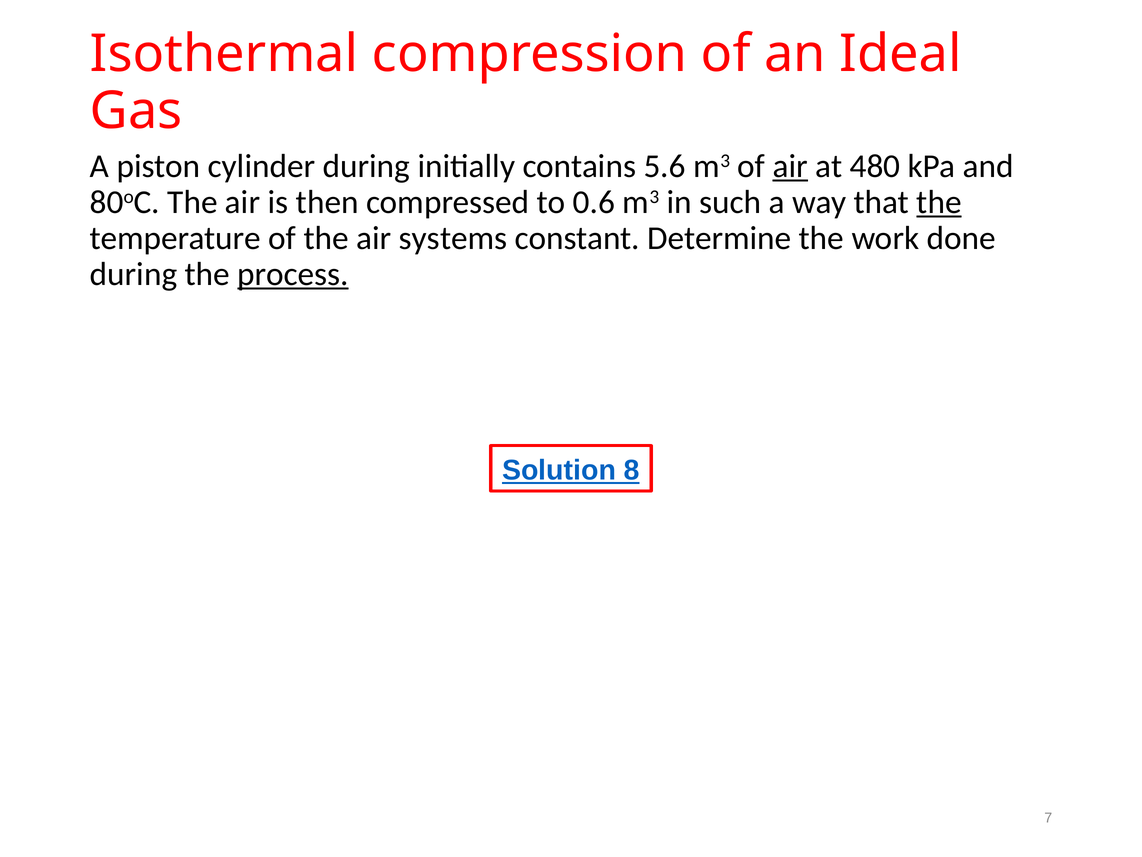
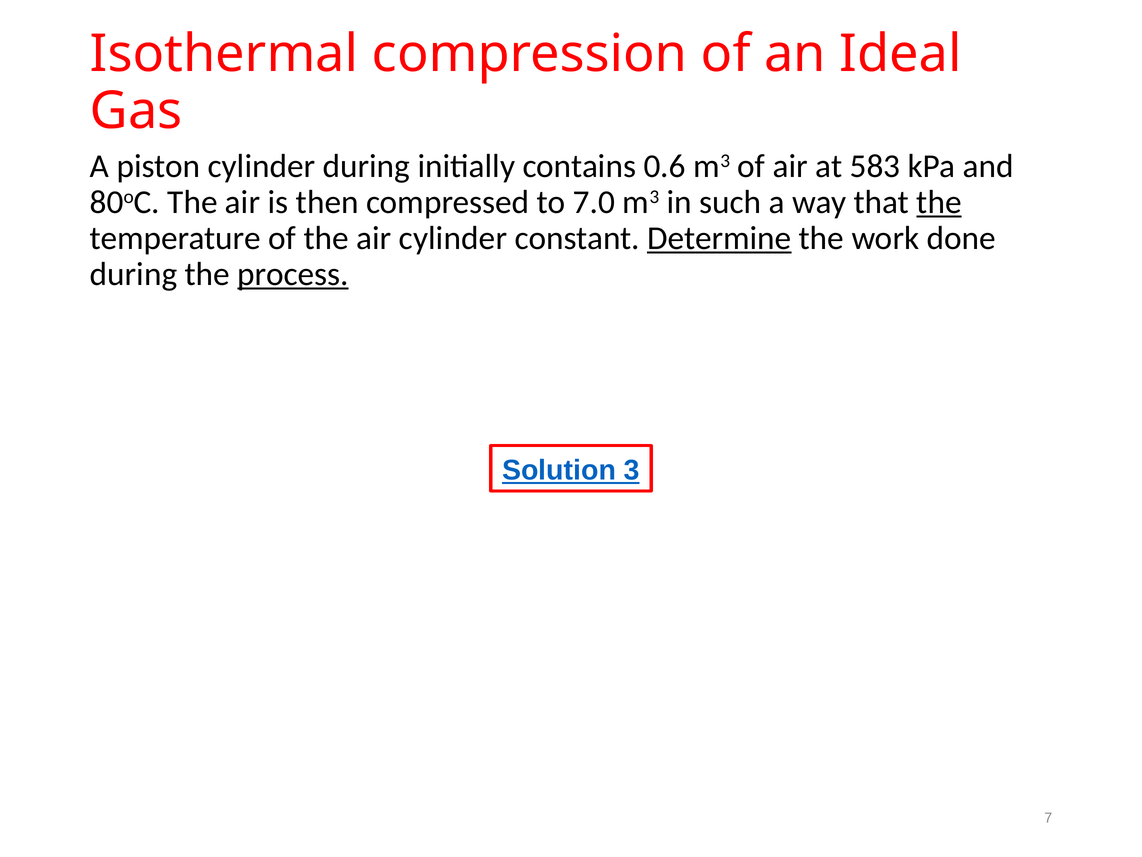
5.6: 5.6 -> 0.6 (665, 166)
air underline: present -> none (790, 166)
480: 480 -> 583 (875, 166)
0.6: 0.6 -> 7.0 (594, 202)
air systems: systems -> cylinder (453, 238)
Determine underline: none -> present (719, 238)
8: 8 -> 3 (632, 470)
